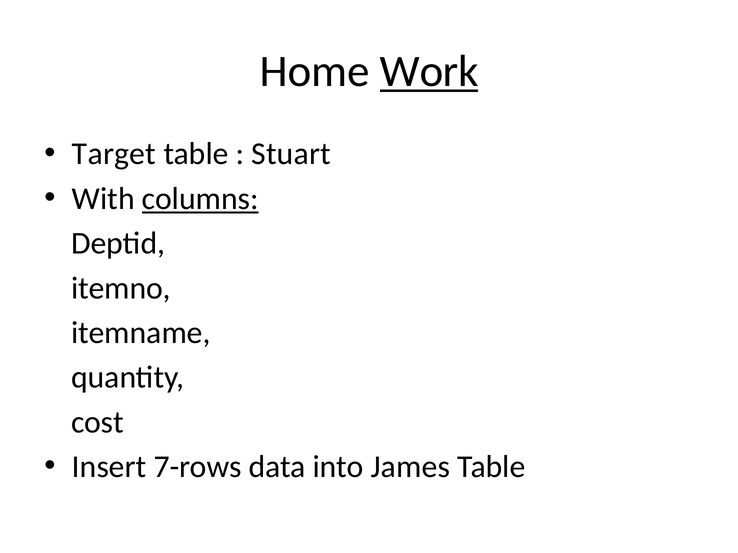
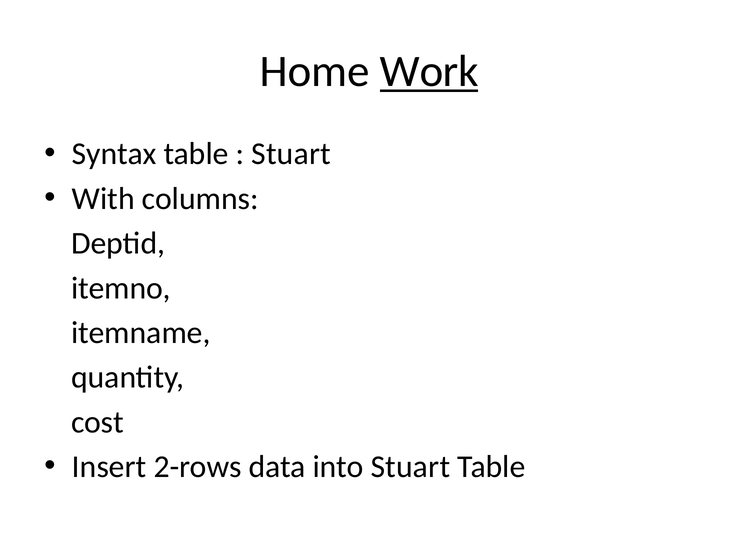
Target: Target -> Syntax (114, 154)
columns underline: present -> none (200, 199)
7-rows: 7-rows -> 2-rows (198, 467)
into James: James -> Stuart (410, 467)
